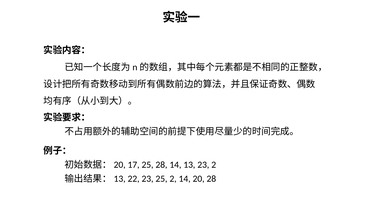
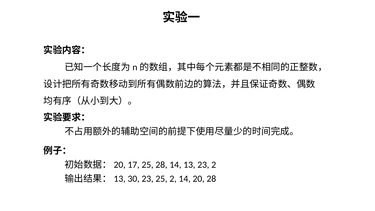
22: 22 -> 30 (134, 179)
